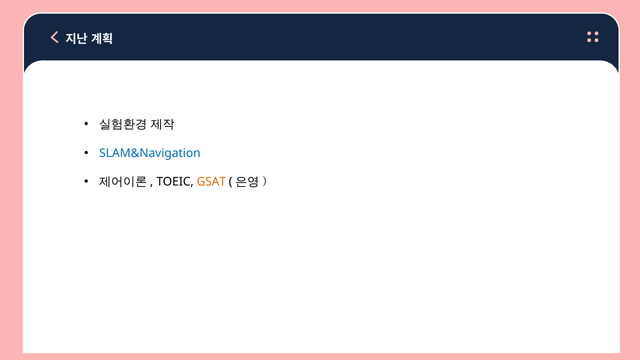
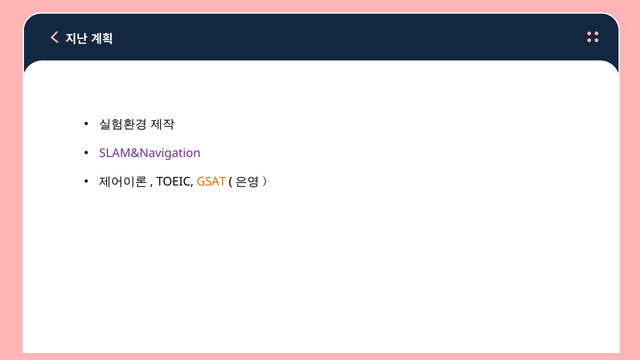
SLAM&Navigation colour: blue -> purple (150, 153)
